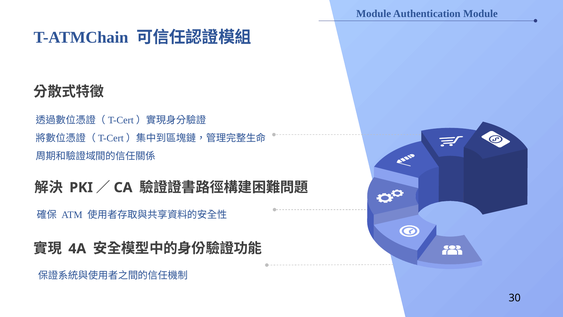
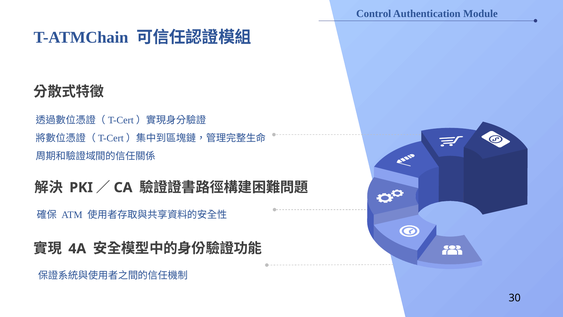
Module: Module -> Control (374, 14)
